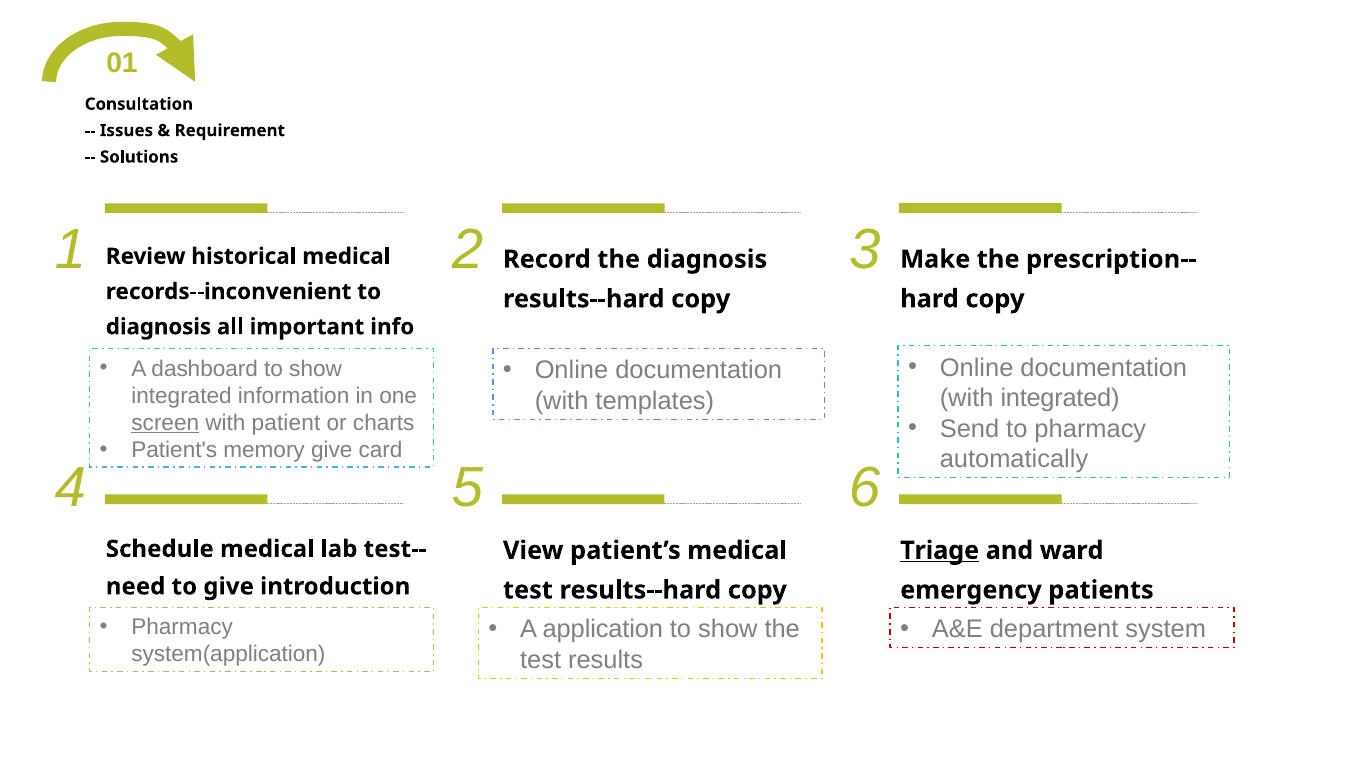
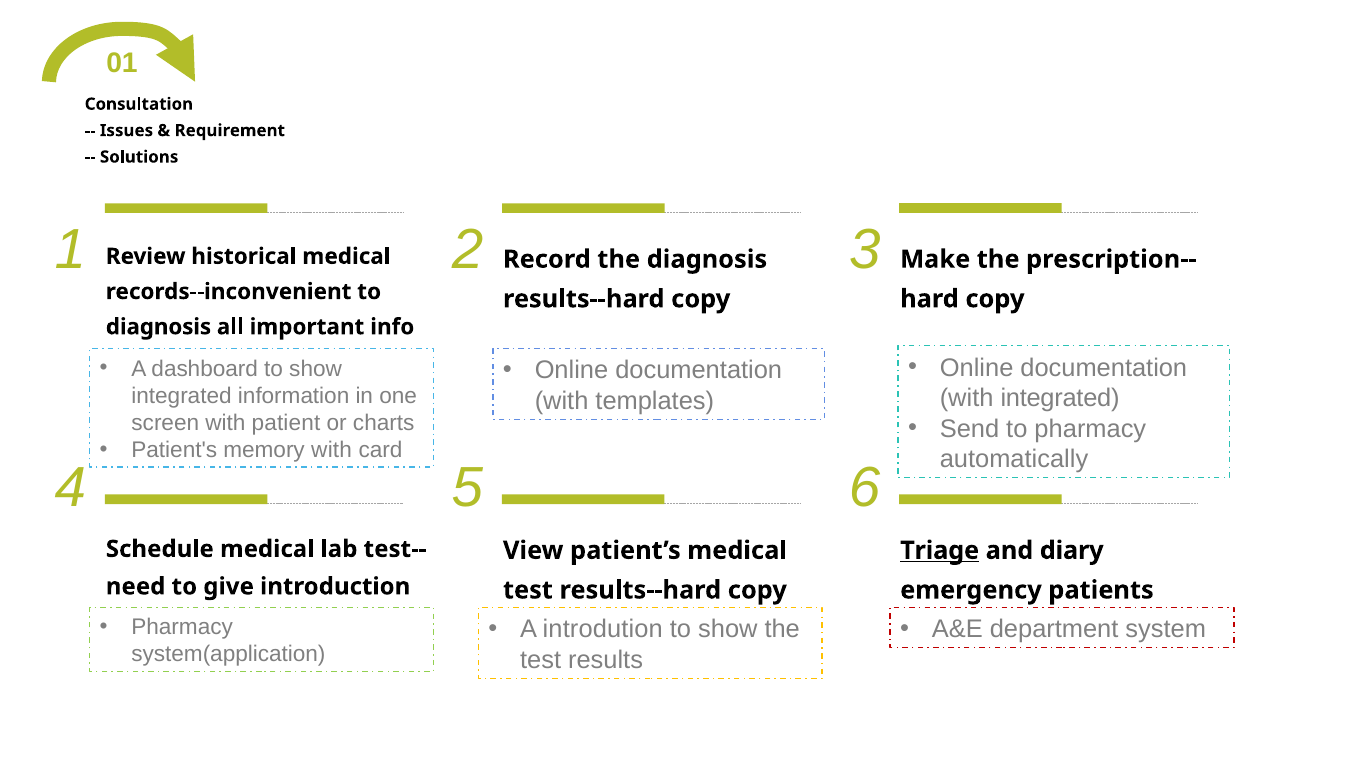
screen underline: present -> none (165, 423)
memory give: give -> with (332, 450)
ward: ward -> diary (1072, 551)
application: application -> introdution (603, 630)
